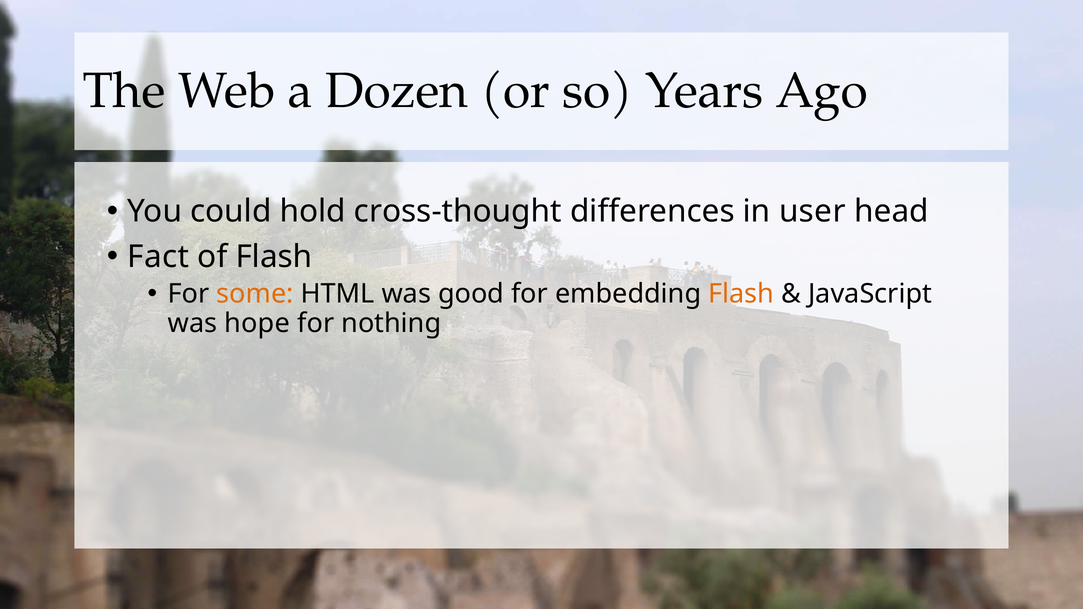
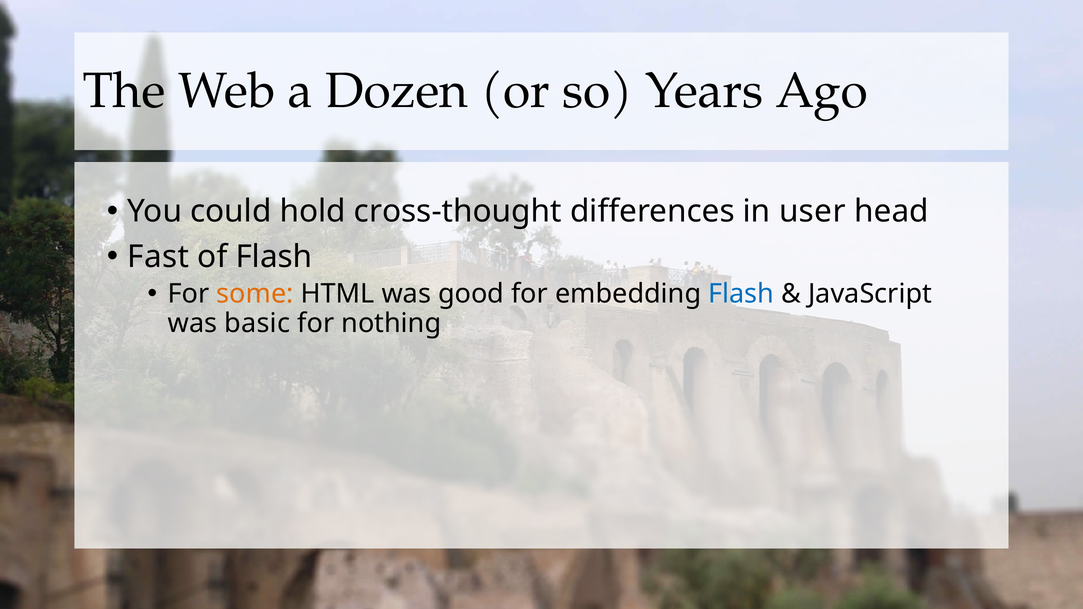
Fact: Fact -> Fast (158, 257)
Flash colour: orange -> blue (741, 294)
hope: hope -> basic (257, 323)
